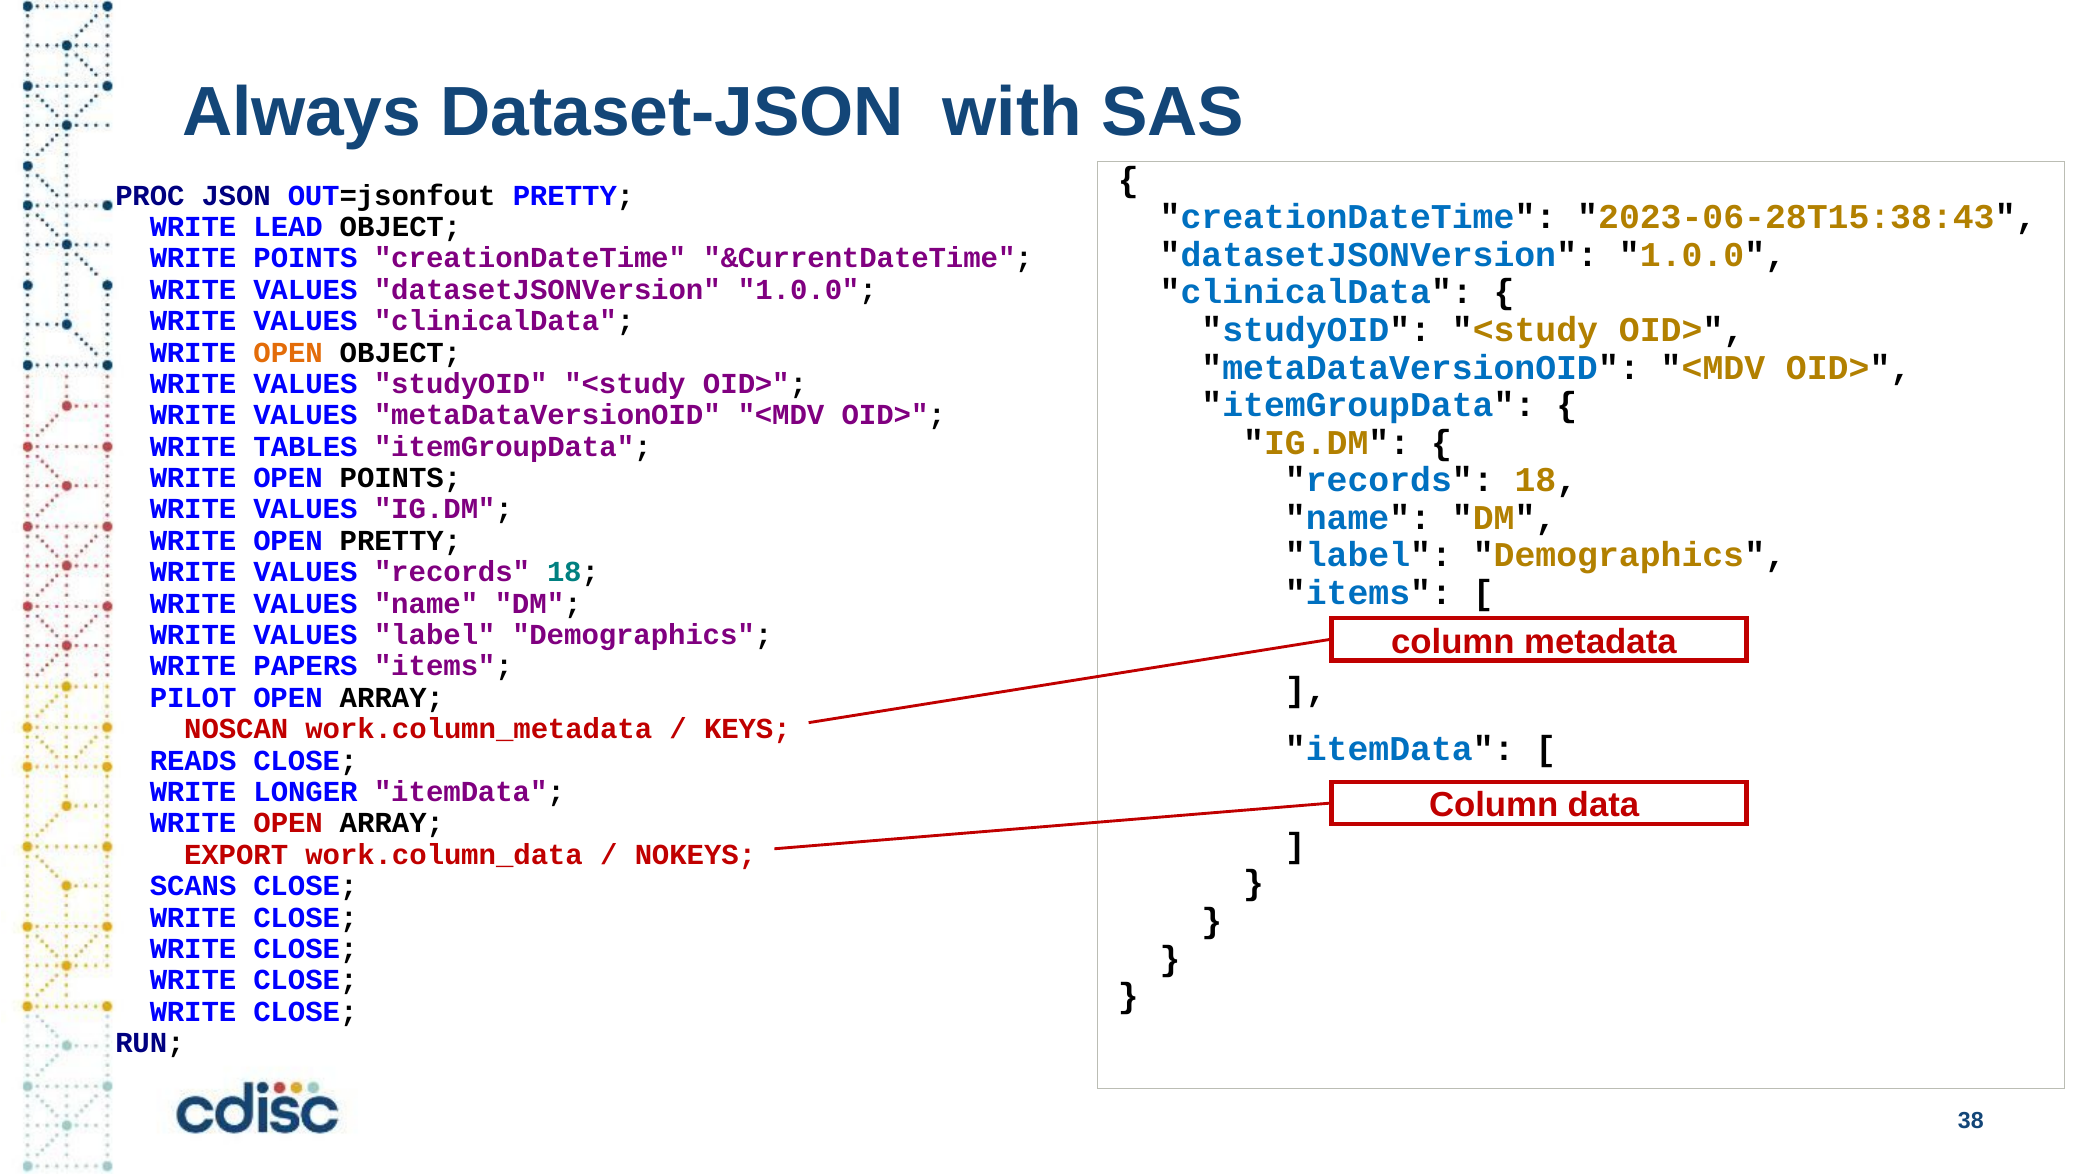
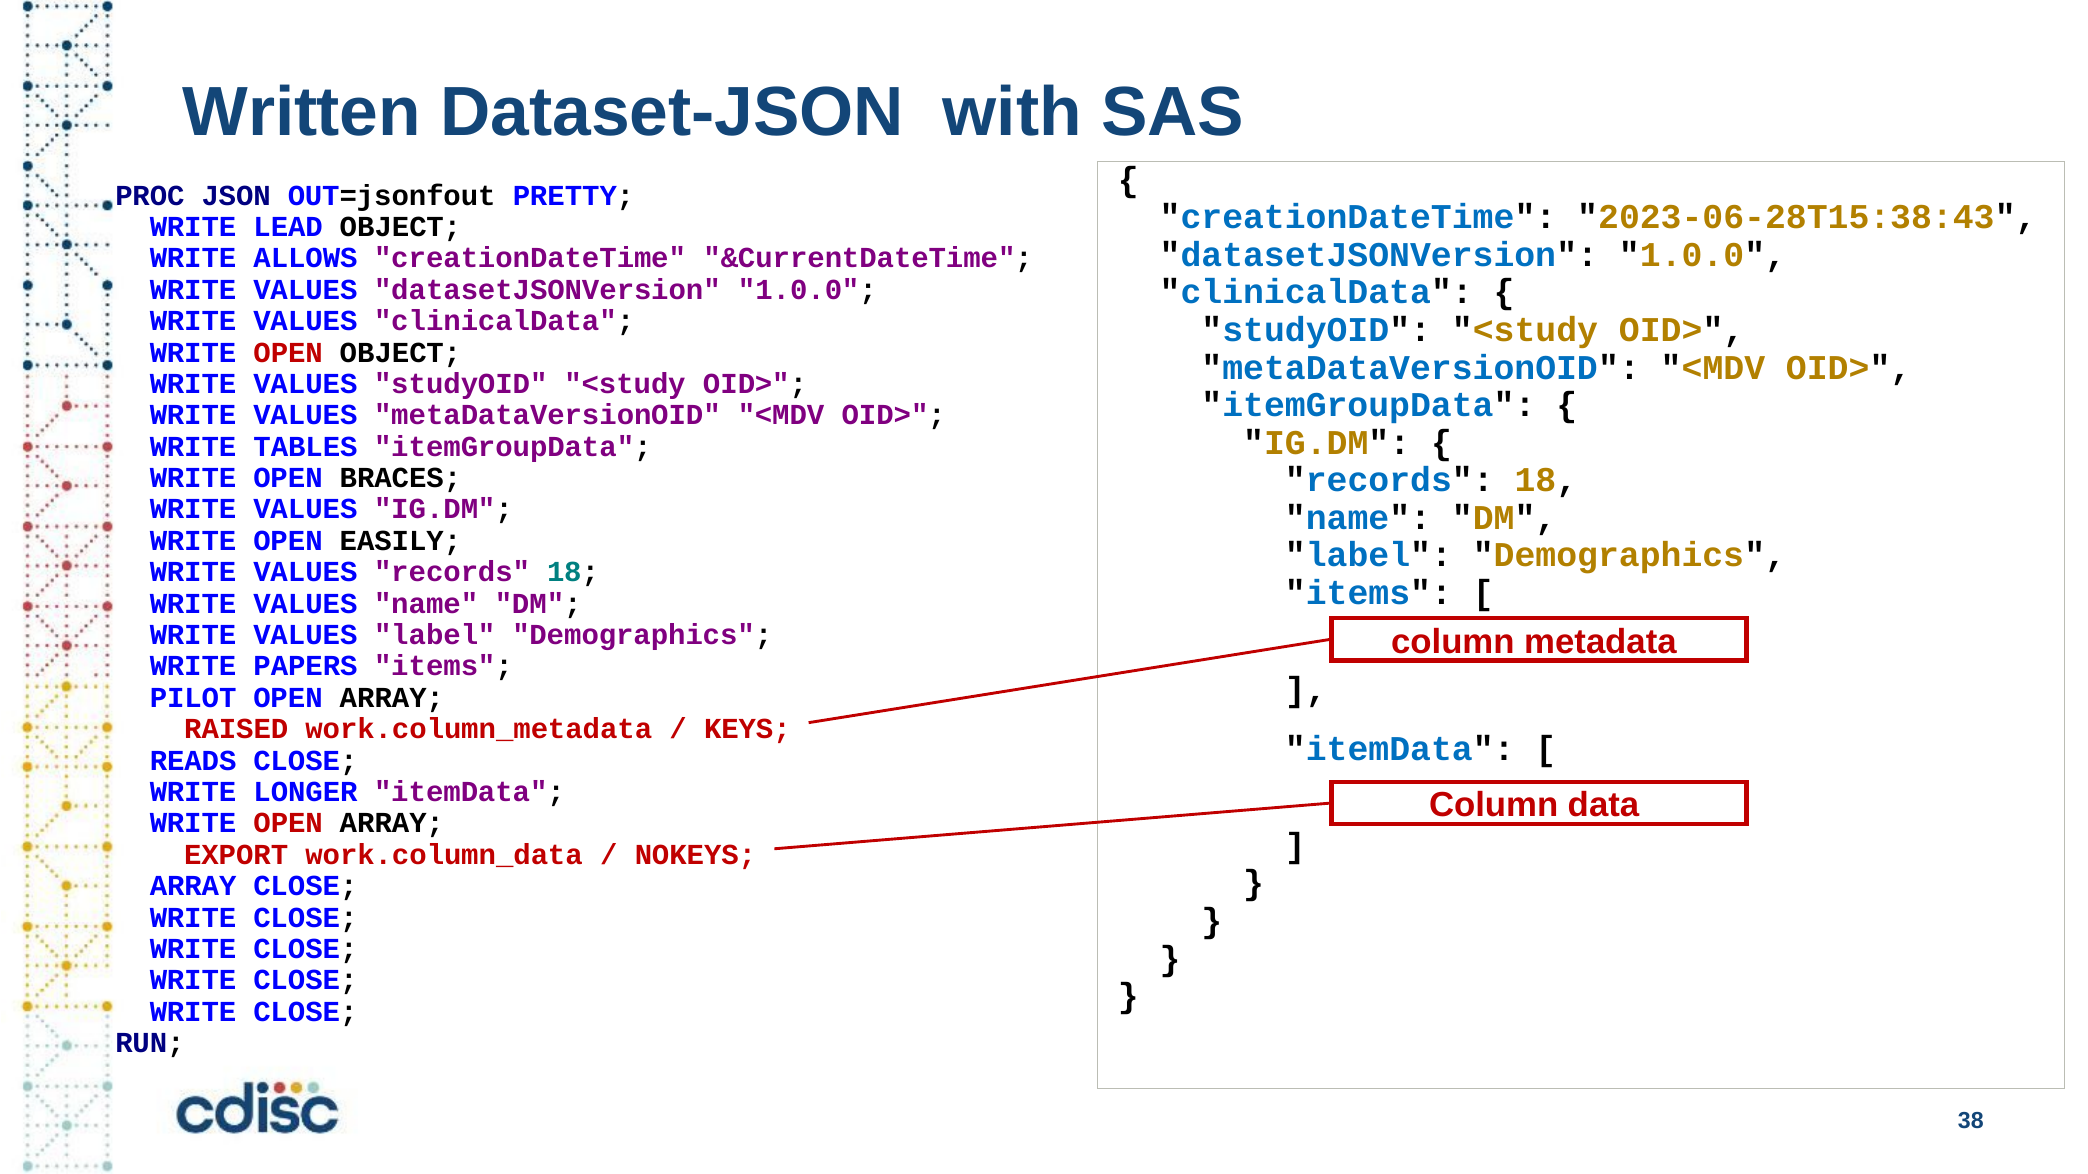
Always: Always -> Written (302, 113)
WRITE POINTS: POINTS -> ALLOWS (305, 258)
OPEN colour: orange -> red (288, 353)
OPEN POINTS: POINTS -> BRACES (400, 478)
OPEN PRETTY: PRETTY -> EASILY (400, 541)
NOSCAN: NOSCAN -> RAISED (236, 729)
SCANS: SCANS -> ARRAY (193, 886)
